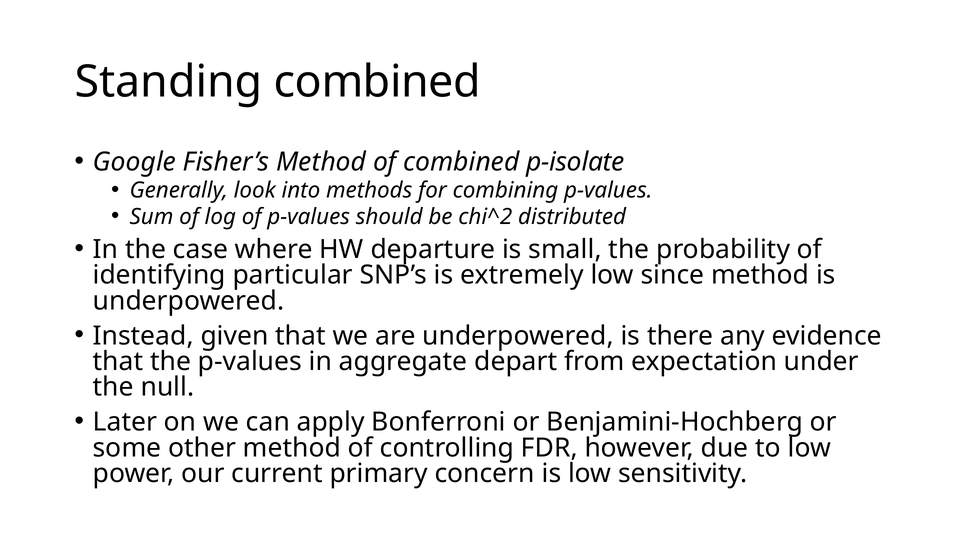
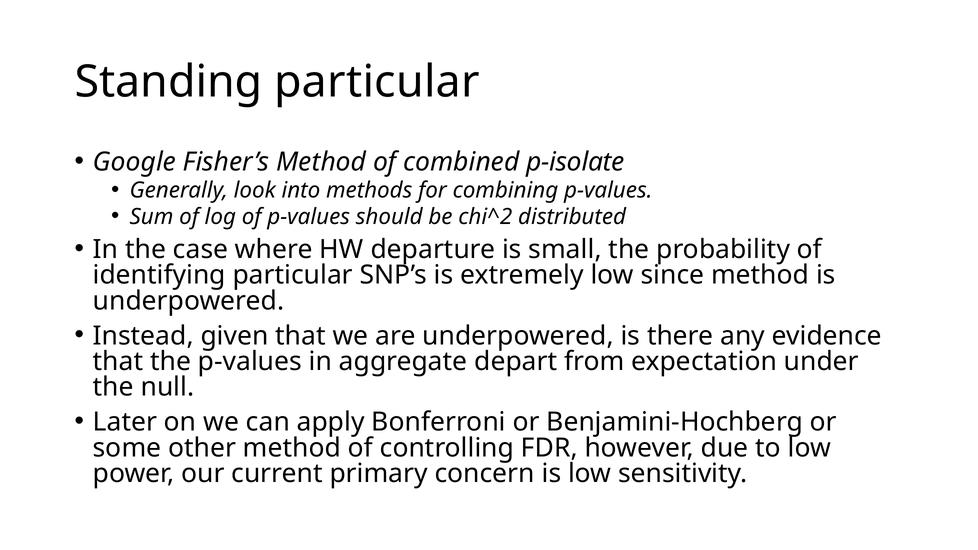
Standing combined: combined -> particular (377, 82)
